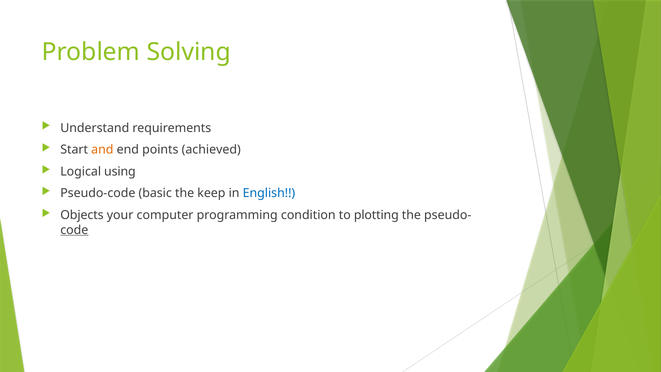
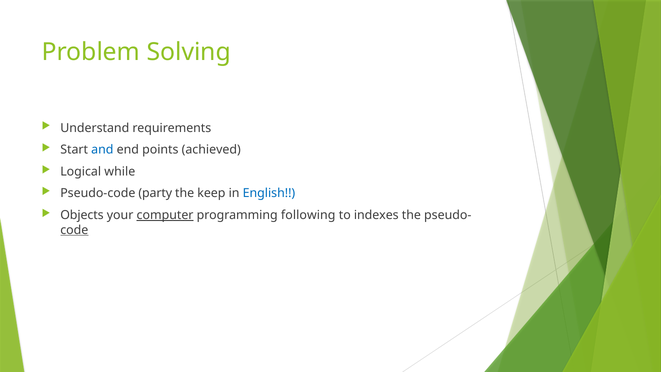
and colour: orange -> blue (102, 150)
using: using -> while (120, 171)
basic: basic -> party (155, 193)
computer underline: none -> present (165, 215)
condition: condition -> following (308, 215)
plotting: plotting -> indexes (376, 215)
